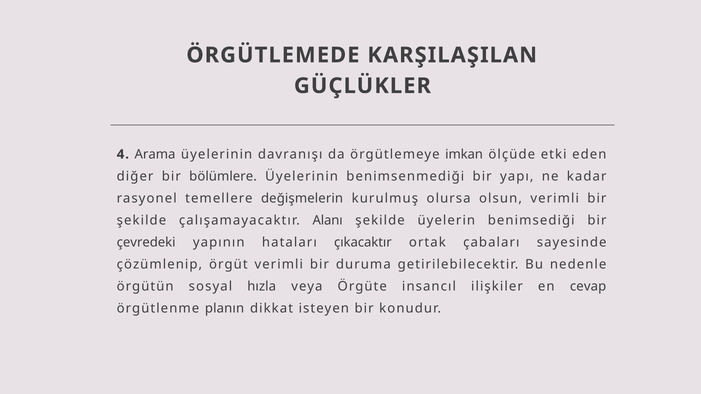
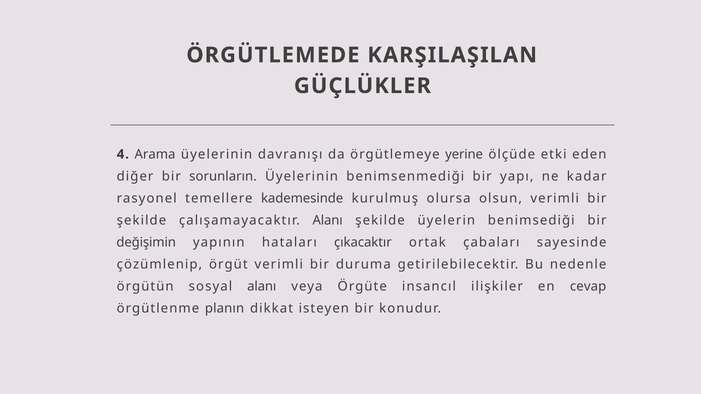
imkan: imkan -> yerine (464, 154)
bölümlere: bölümlere -> sorunların (223, 176)
değişmelerin: değişmelerin -> kademesinde (302, 198)
çevredeki: çevredeki -> değişimin (146, 243)
sosyal hızla: hızla -> alanı (262, 287)
